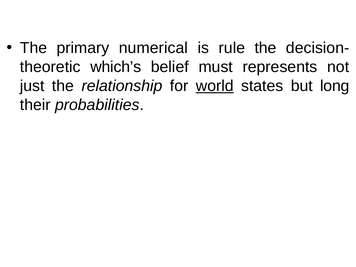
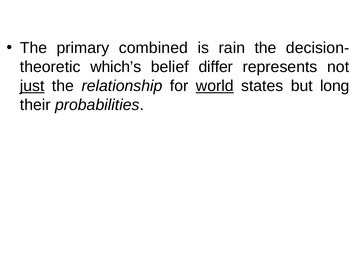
numerical: numerical -> combined (153, 48)
rule: rule -> rain (232, 48)
must: must -> differ (216, 67)
just underline: none -> present (32, 86)
